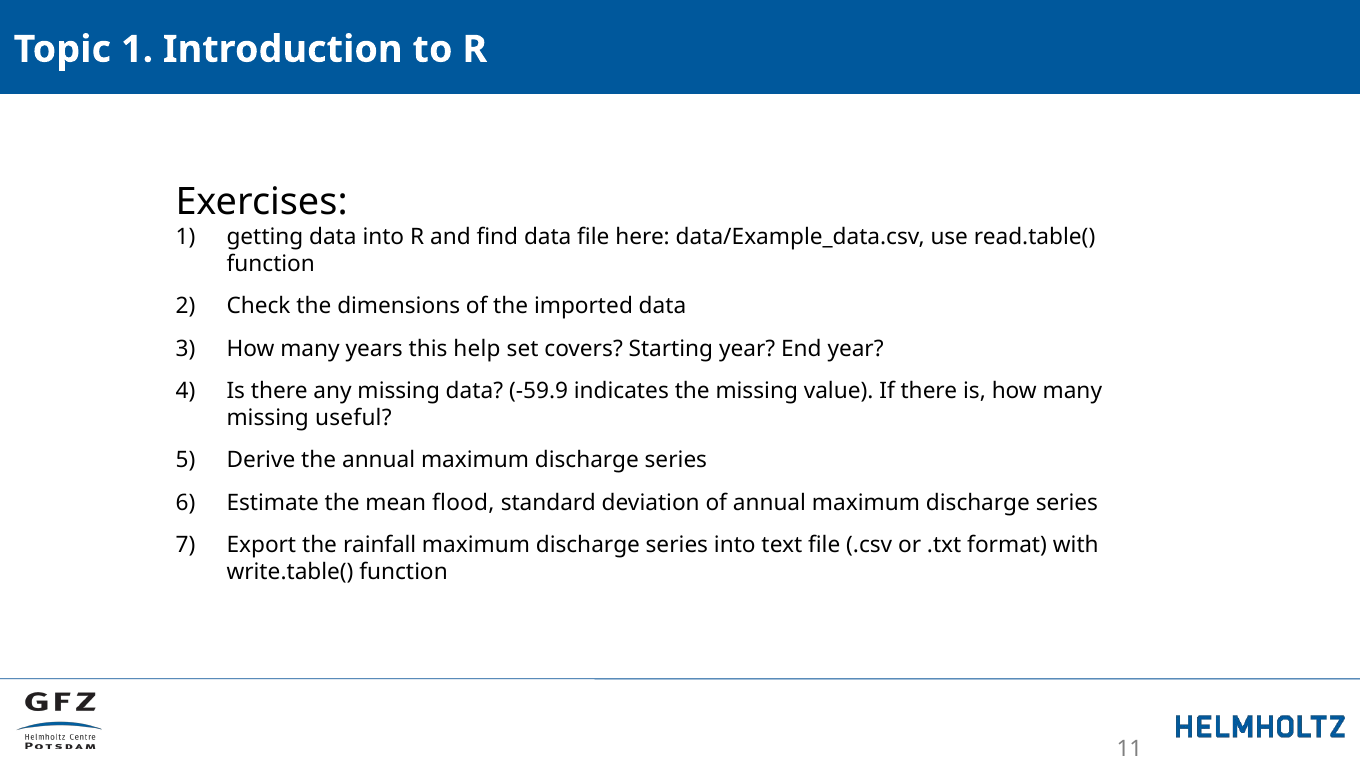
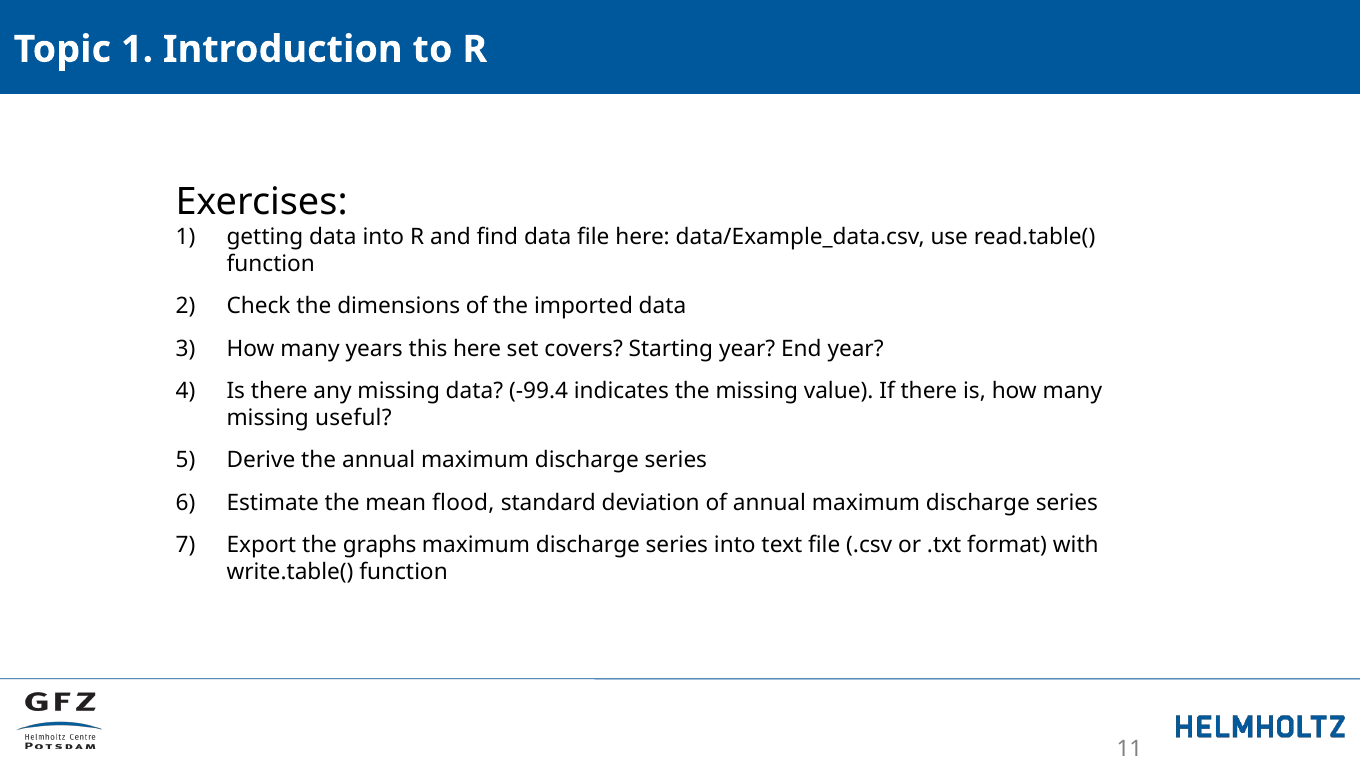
this help: help -> here (477, 349)
-59.9: -59.9 -> -99.4 (539, 391)
rainfall: rainfall -> graphs (380, 545)
